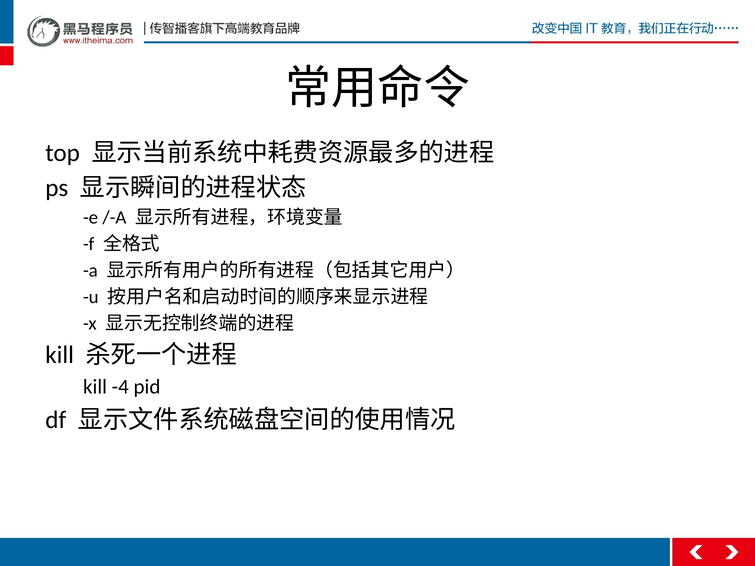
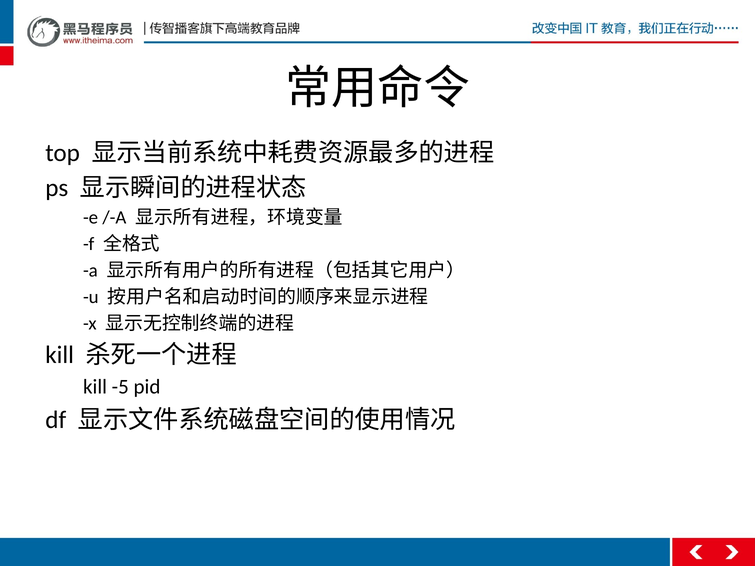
-4: -4 -> -5 (120, 387)
